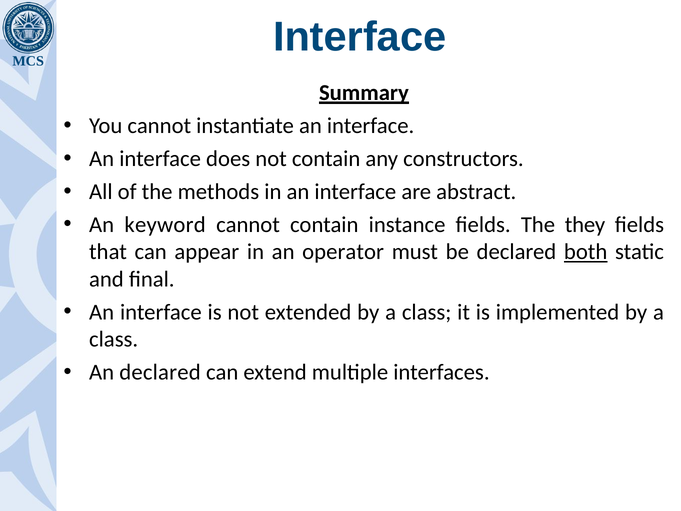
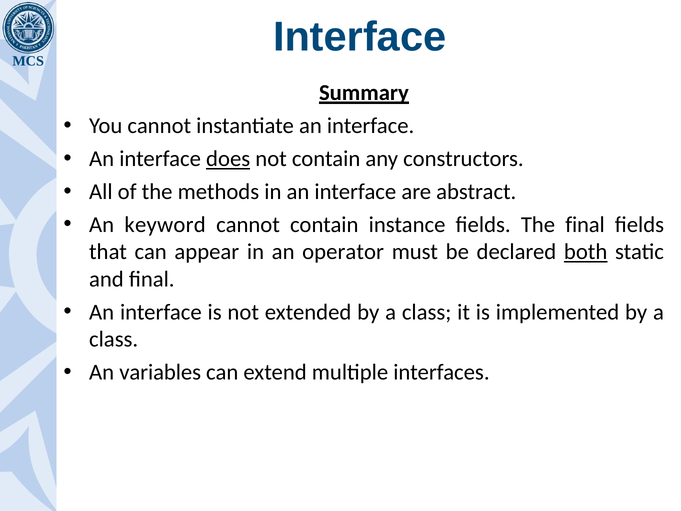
does underline: none -> present (228, 159)
The they: they -> final (585, 225)
An declared: declared -> variables (160, 372)
